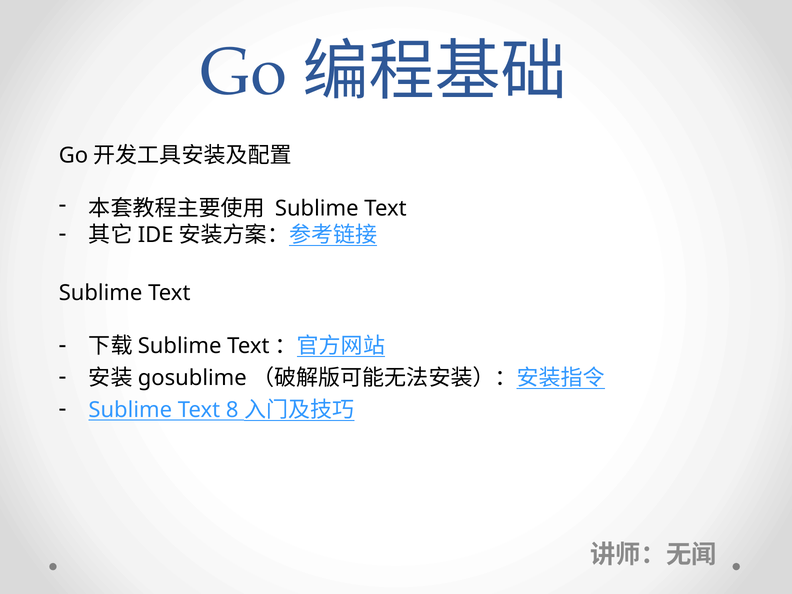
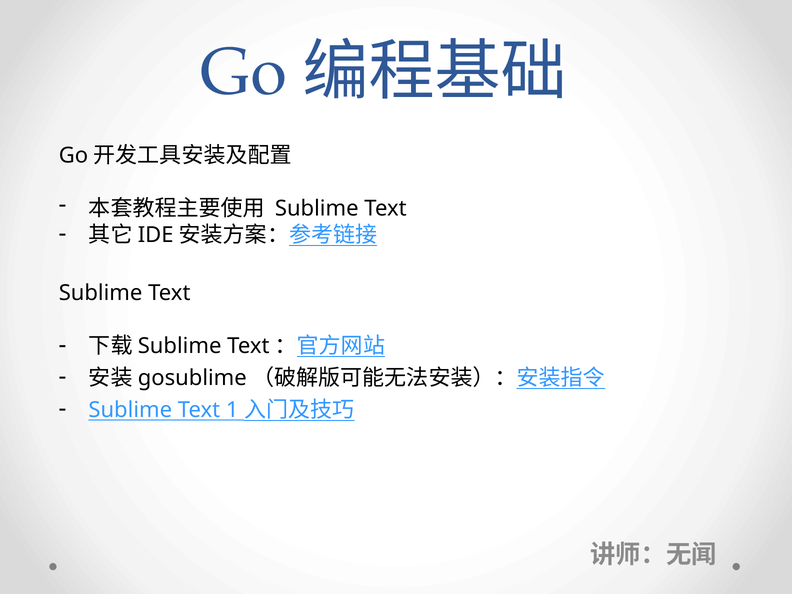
8: 8 -> 1 (232, 410)
